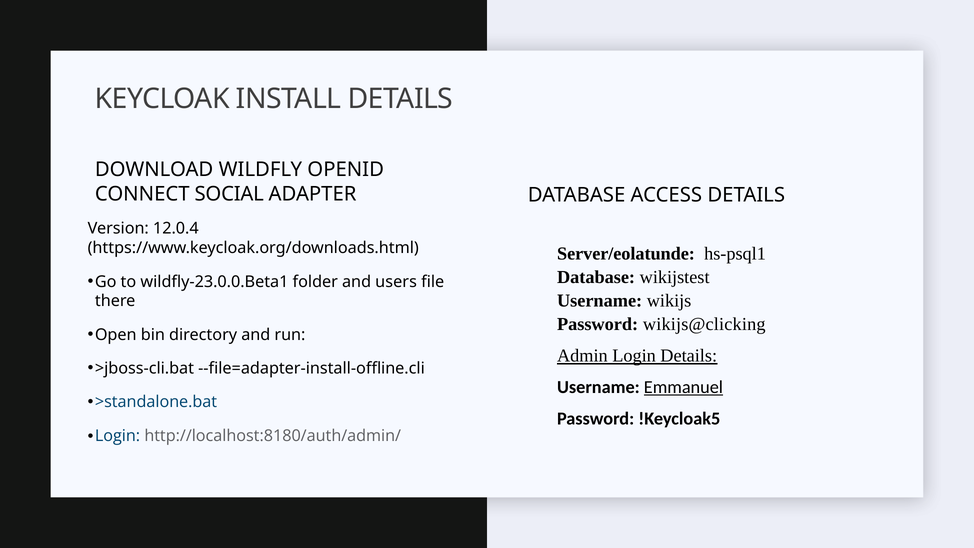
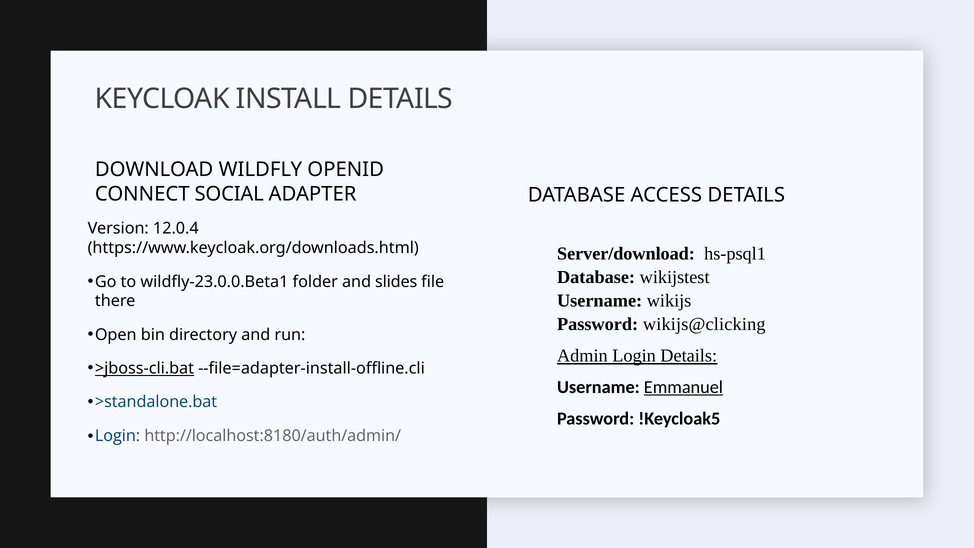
Server/eolatunde: Server/eolatunde -> Server/download (626, 254)
users: users -> slides (396, 282)
>jboss-cli.bat underline: none -> present (145, 368)
